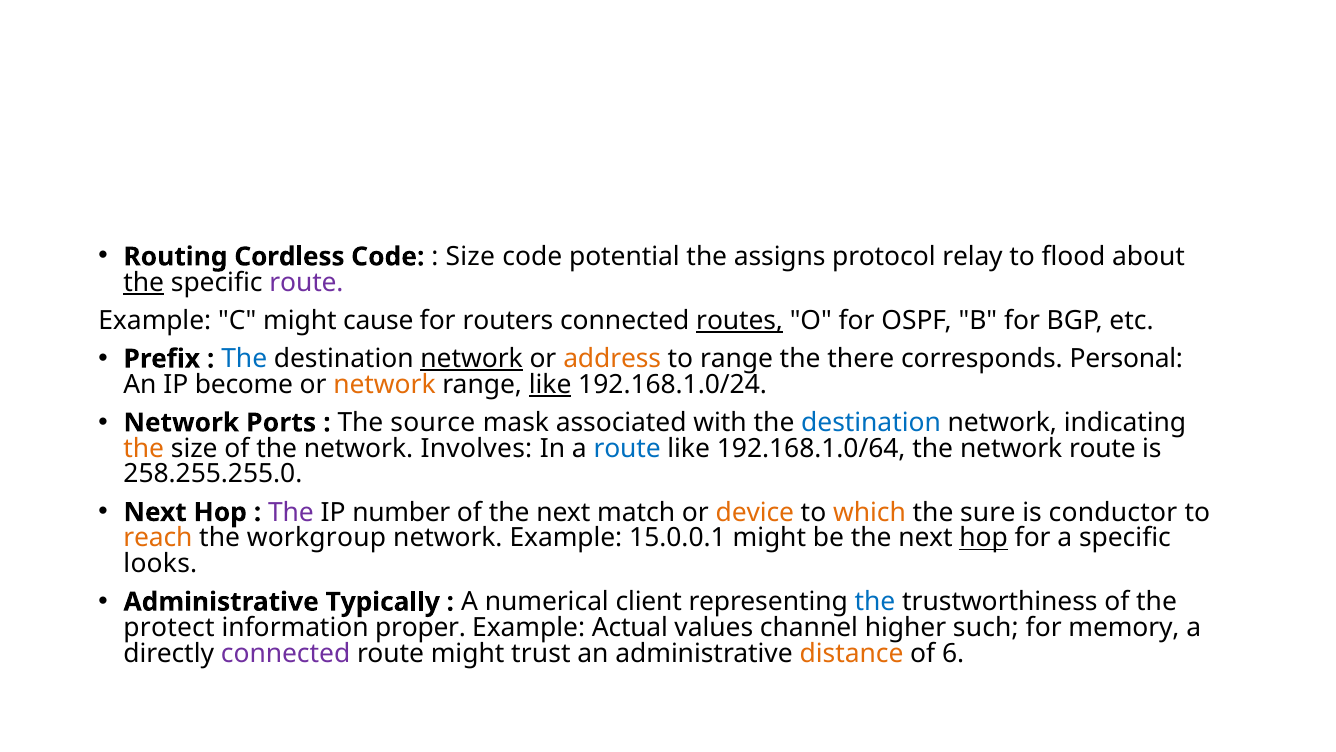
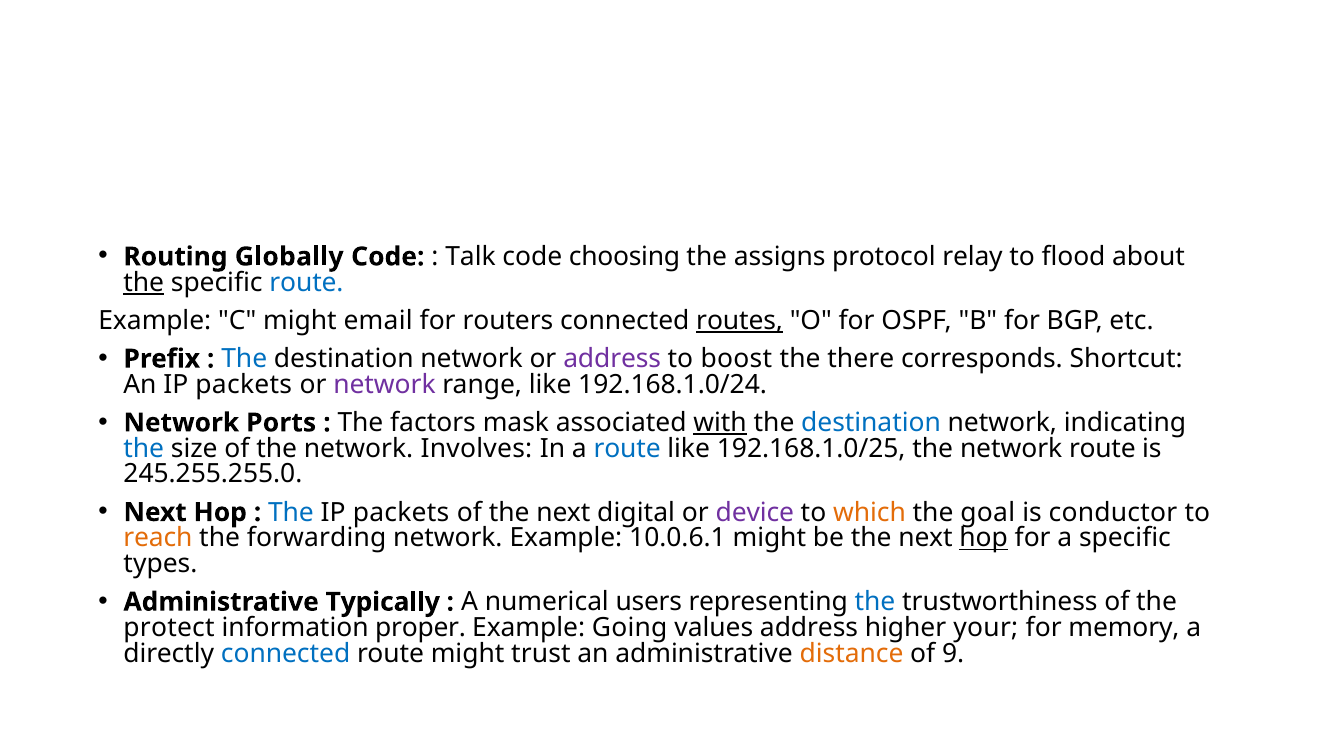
Cordless: Cordless -> Globally (289, 257)
Size: Size -> Talk (470, 257)
potential: potential -> choosing (625, 257)
route colour: purple -> blue (307, 282)
cause: cause -> email (378, 320)
network underline: present -> none (472, 359)
address colour: orange -> purple (612, 359)
to range: range -> boost (736, 359)
Personal: Personal -> Shortcut (1126, 359)
An IP become: become -> packets (244, 384)
network colour: orange -> purple (384, 384)
like underline: present -> none (550, 384)
source: source -> factors (433, 422)
with underline: none -> present (720, 422)
the colour: orange -> blue (144, 448)
192.168.1.0/64: 192.168.1.0/64 -> 192.168.1.0/25 (811, 448)
258.255.255.0: 258.255.255.0 -> 245.255.255.0 (213, 474)
The colour: purple -> blue (291, 512)
number: number -> packets (401, 512)
match: match -> digital (636, 512)
device colour: orange -> purple (755, 512)
sure: sure -> goal (988, 512)
workgroup: workgroup -> forwarding (317, 538)
15.0.0.1: 15.0.0.1 -> 10.0.6.1 (677, 538)
looks: looks -> types (160, 563)
client: client -> users (649, 602)
Actual: Actual -> Going (630, 627)
values channel: channel -> address (809, 627)
such: such -> your (986, 627)
connected colour: purple -> blue (286, 653)
6: 6 -> 9 (953, 653)
